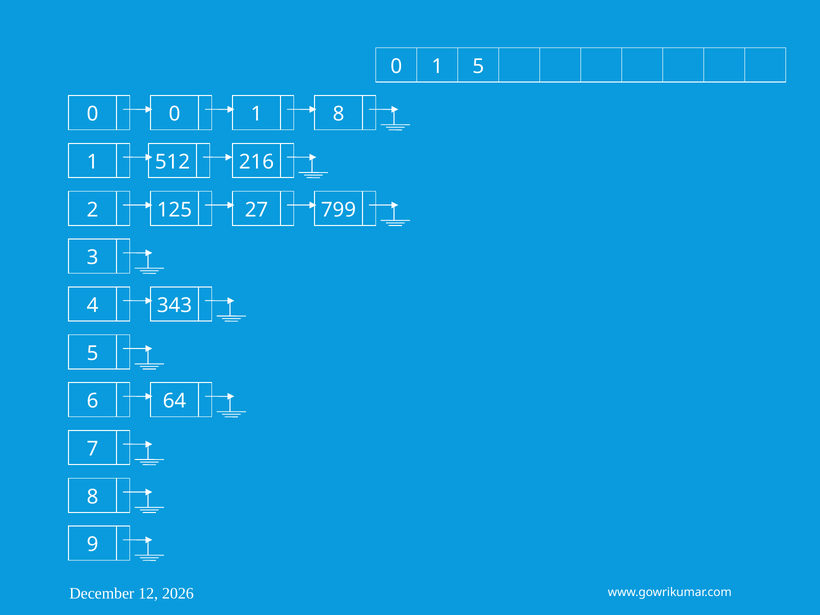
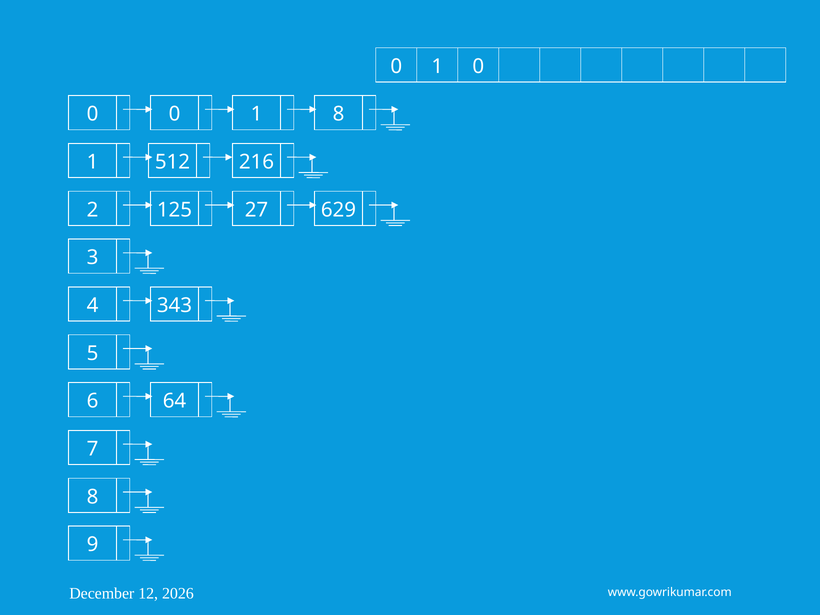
1 5: 5 -> 0 (478, 66)
799: 799 -> 629 (338, 210)
